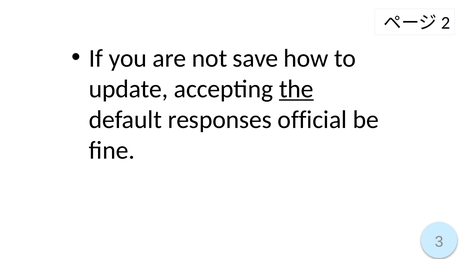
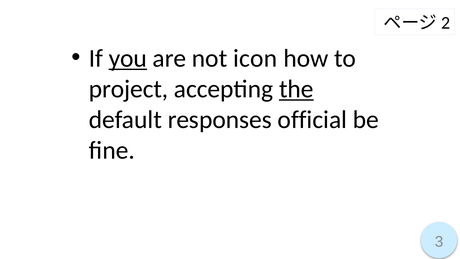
you underline: none -> present (128, 58)
save: save -> icon (255, 58)
update: update -> project (129, 89)
